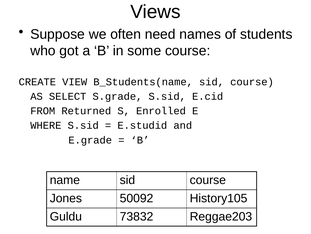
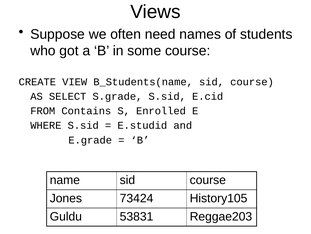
Returned: Returned -> Contains (86, 111)
50092: 50092 -> 73424 (137, 198)
73832: 73832 -> 53831 (137, 216)
